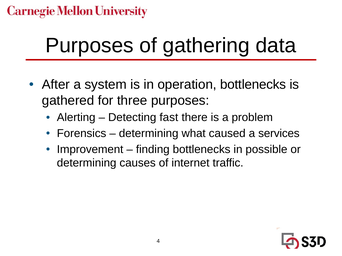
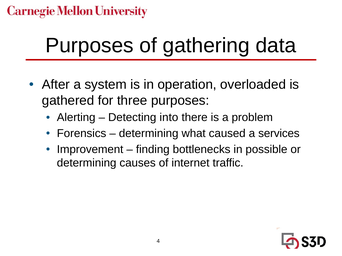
operation bottlenecks: bottlenecks -> overloaded (253, 85)
fast: fast -> into (169, 118)
